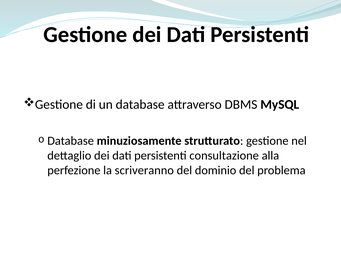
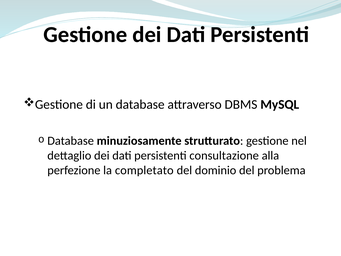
scriveranno: scriveranno -> completato (144, 170)
